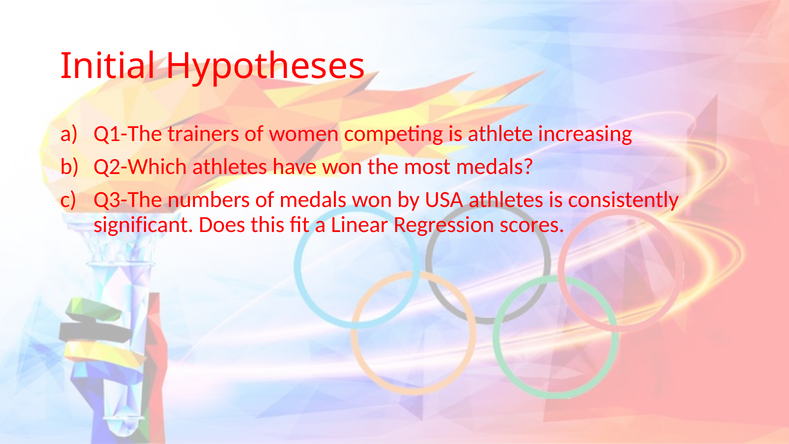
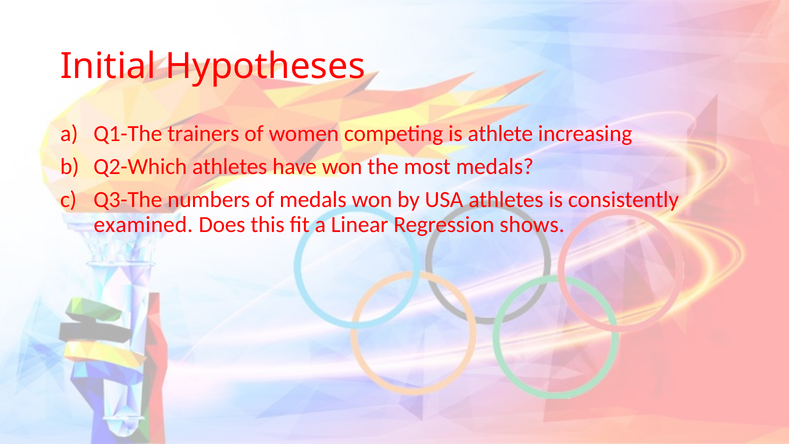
significant: significant -> examined (143, 224)
scores: scores -> shows (532, 224)
